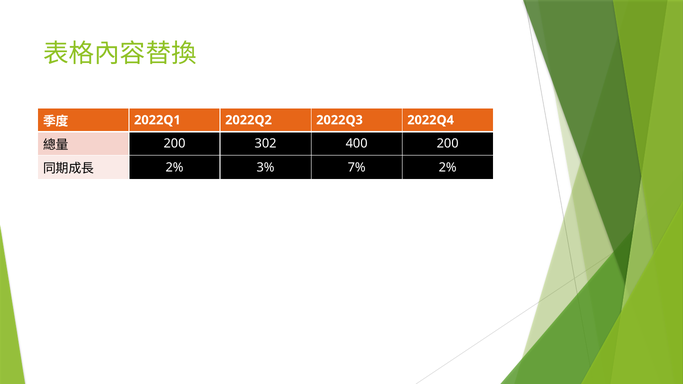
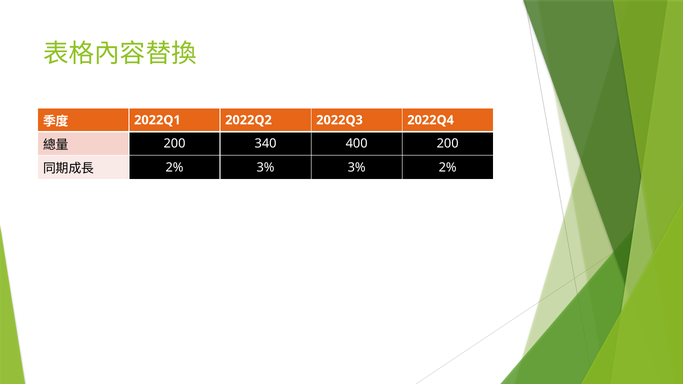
302: 302 -> 340 (266, 144)
3% 7%: 7% -> 3% (357, 167)
